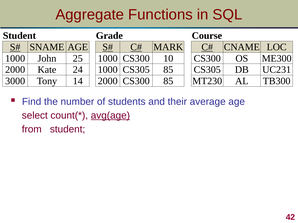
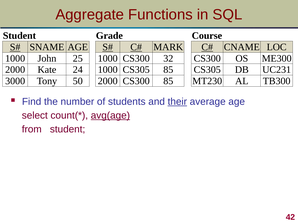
10: 10 -> 32 (168, 58)
14: 14 -> 50 (78, 81)
their underline: none -> present (177, 102)
